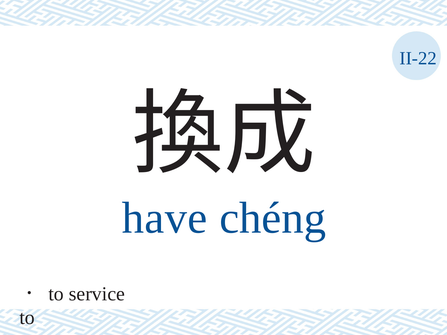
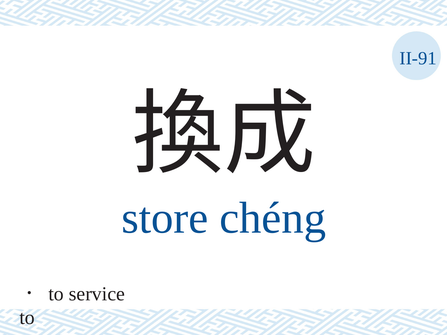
II-22: II-22 -> II-91 (418, 59)
have: have -> store (165, 218)
